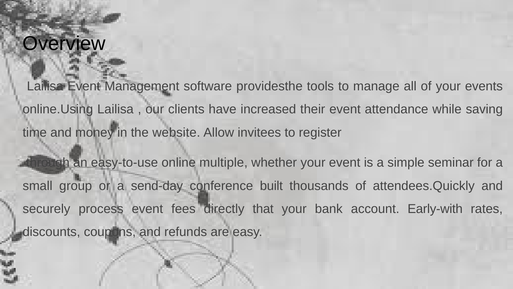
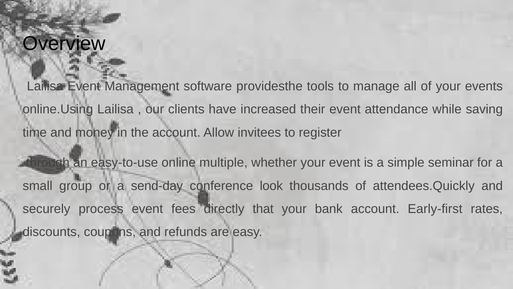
the website: website -> account (176, 132)
built: built -> look (271, 186)
Early-with: Early-with -> Early-first (435, 209)
